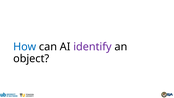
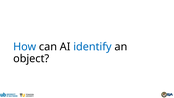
identify colour: purple -> blue (92, 47)
